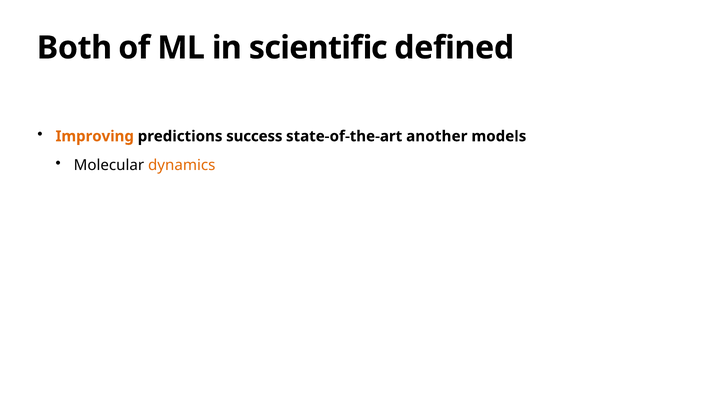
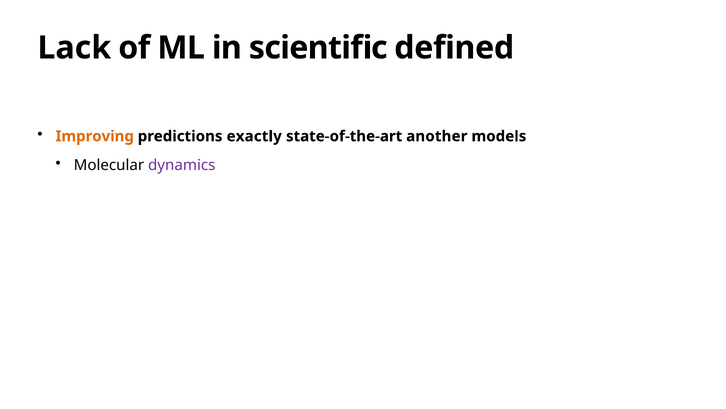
Both: Both -> Lack (74, 48)
success: success -> exactly (254, 136)
dynamics colour: orange -> purple (182, 165)
